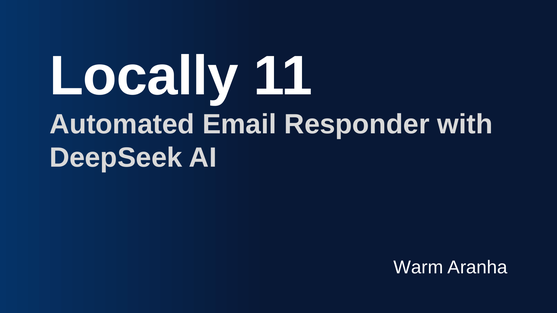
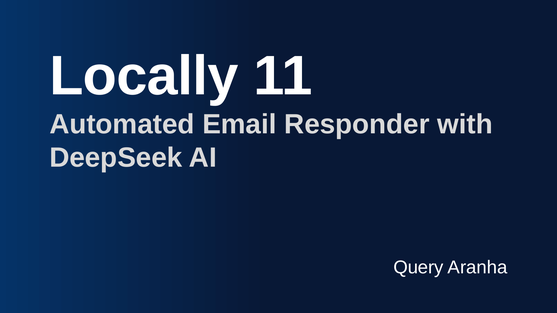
Warm: Warm -> Query (418, 268)
